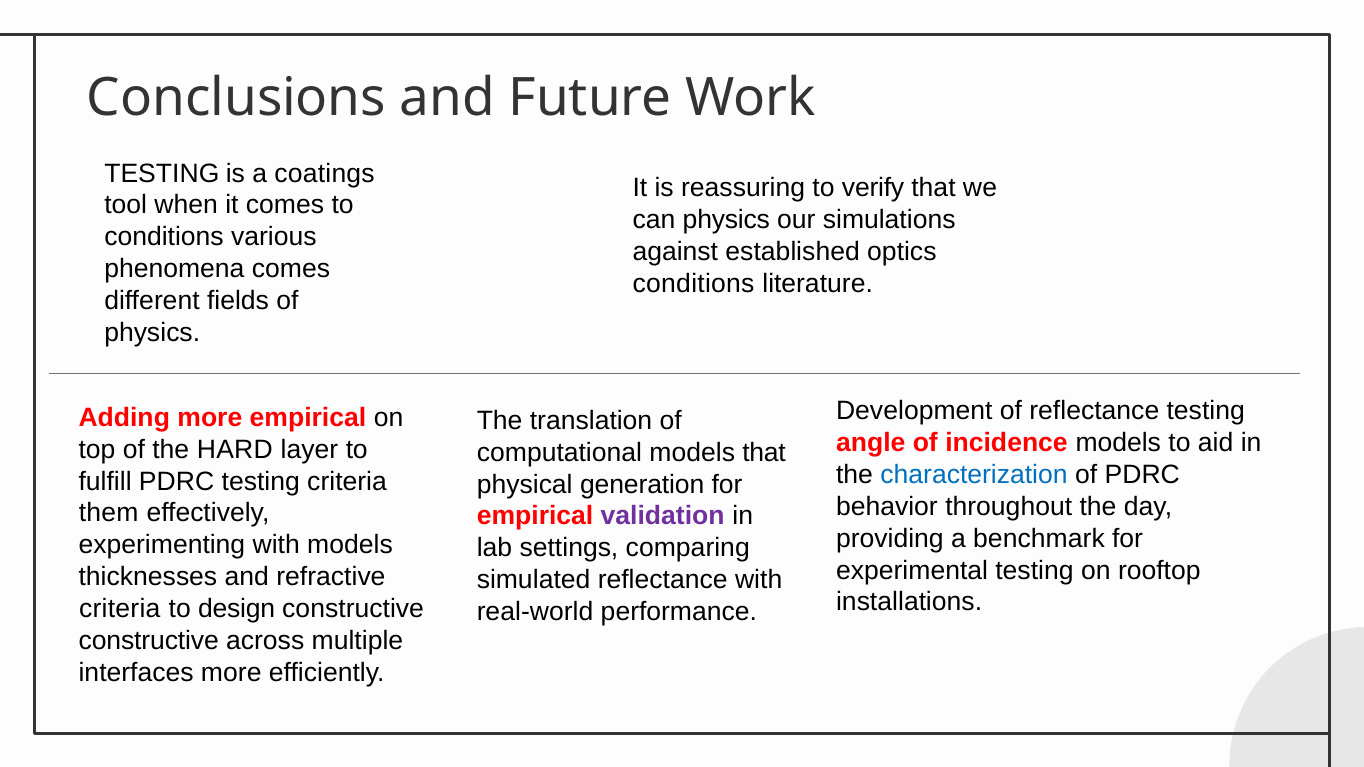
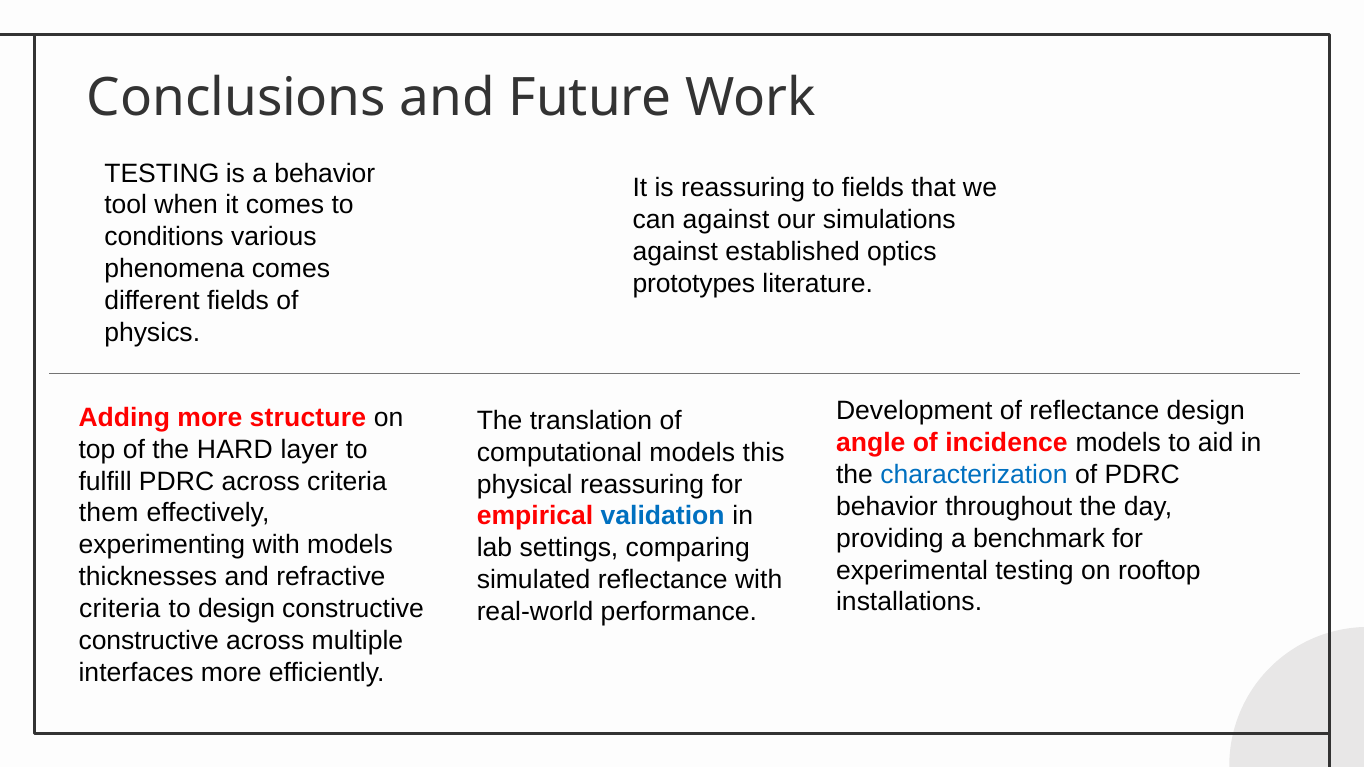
a coatings: coatings -> behavior (325, 173)
to verify: verify -> fields (873, 188)
can physics: physics -> against (726, 220)
conditions: conditions -> prototypes (694, 284)
reflectance testing: testing -> design (1206, 411)
more empirical: empirical -> structure (308, 418)
models that: that -> this (764, 453)
PDRC testing: testing -> across (261, 482)
physical generation: generation -> reassuring (642, 484)
validation colour: purple -> blue (663, 516)
